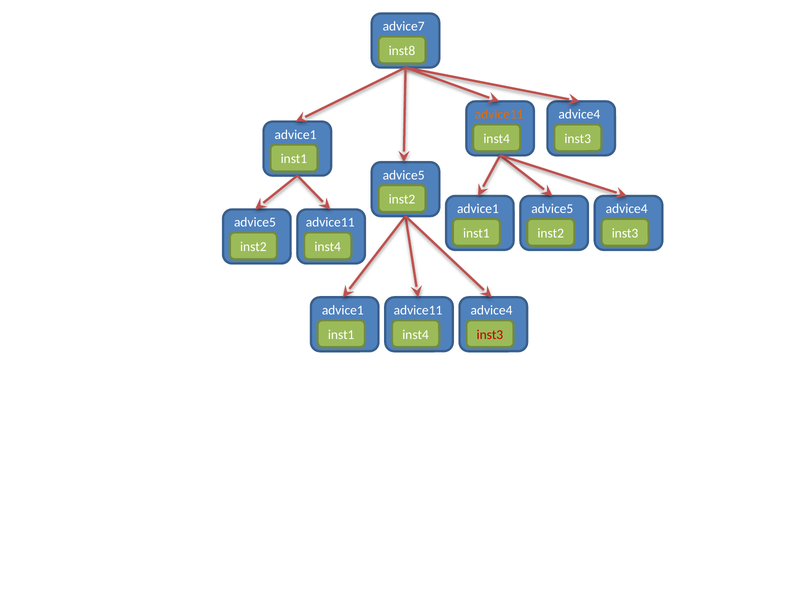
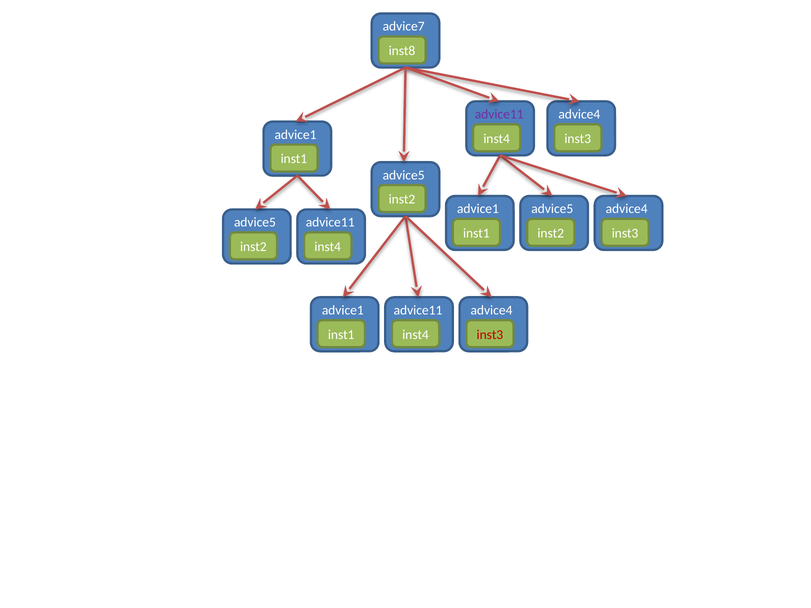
advice11 colour: orange -> purple (499, 114)
